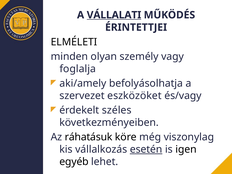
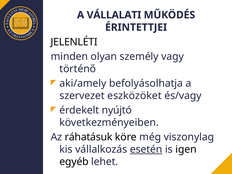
VÁLLALATI underline: present -> none (114, 15)
ELMÉLETI: ELMÉLETI -> JELENLÉTI (74, 42)
foglalja: foglalja -> történő (78, 69)
széles: széles -> nyújtó (117, 110)
